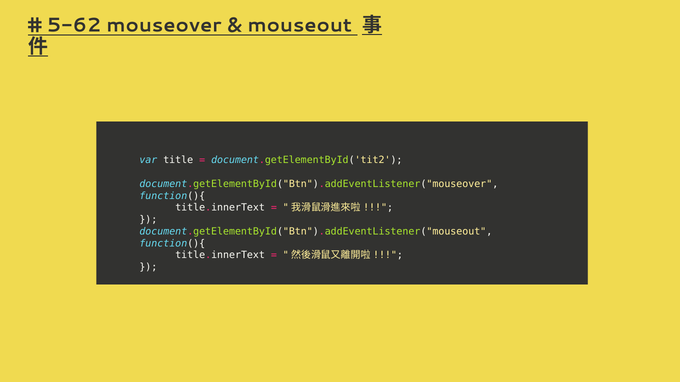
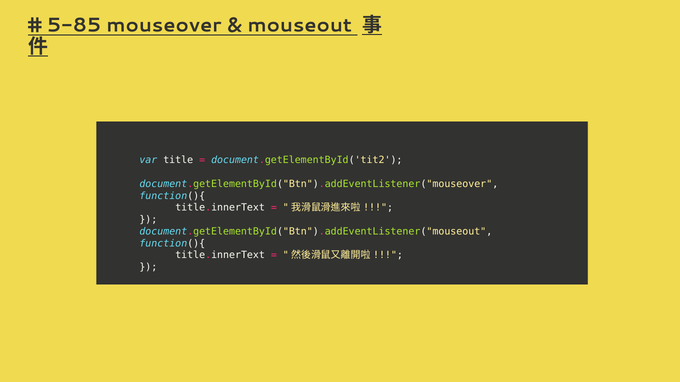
5-62: 5-62 -> 5-85 (74, 25)
